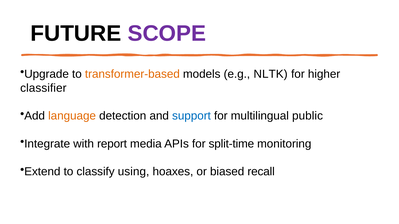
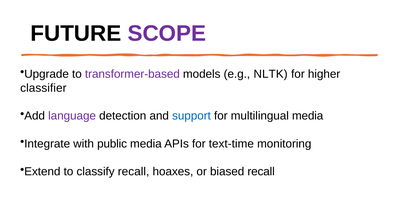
transformer-based colour: orange -> purple (132, 74)
language colour: orange -> purple (72, 116)
multilingual public: public -> media (308, 116)
report: report -> public (112, 144)
split-time: split-time -> text-time (231, 144)
classify using: using -> recall (134, 172)
